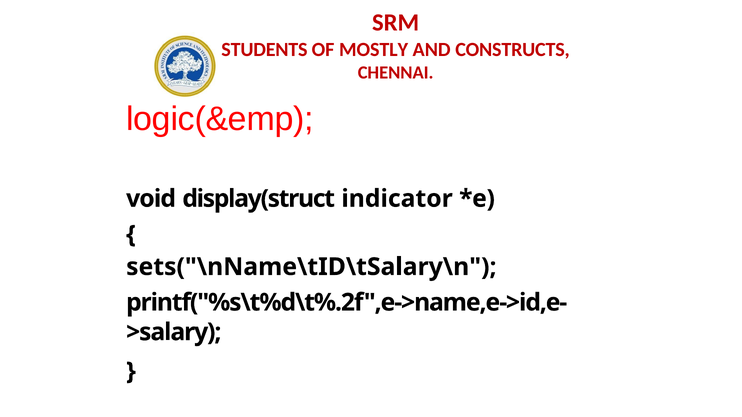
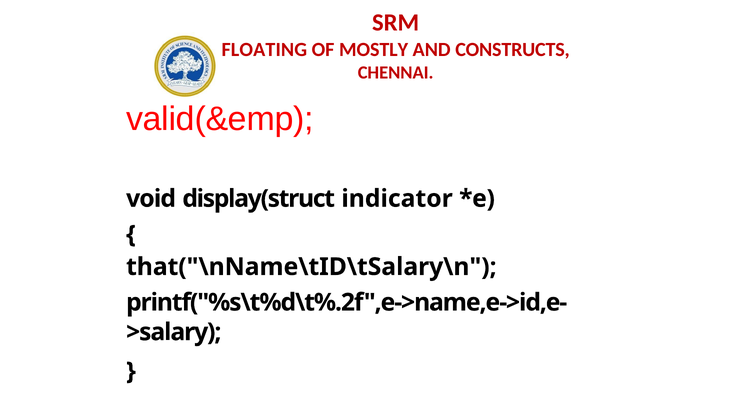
STUDENTS: STUDENTS -> FLOATING (264, 50)
logic(&emp: logic(&emp -> valid(&emp (220, 119)
sets("\nName\tID\tSalary\n: sets("\nName\tID\tSalary\n -> that("\nName\tID\tSalary\n (311, 267)
